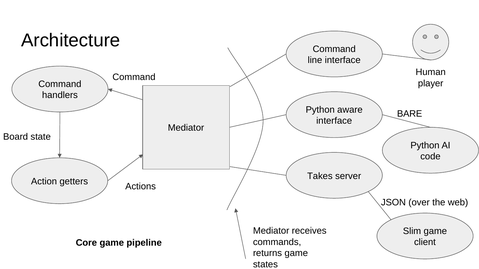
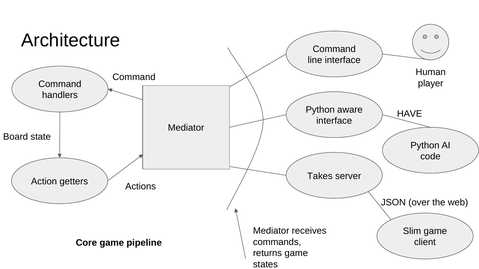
BARE: BARE -> HAVE (410, 114)
